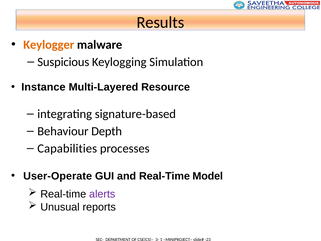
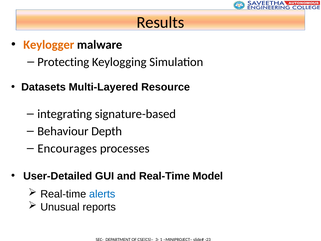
Suspicious: Suspicious -> Protecting (63, 62)
Instance: Instance -> Datasets (43, 87)
Capabilities: Capabilities -> Encourages (67, 148)
User-Operate: User-Operate -> User-Detailed (58, 176)
alerts colour: purple -> blue (102, 194)
